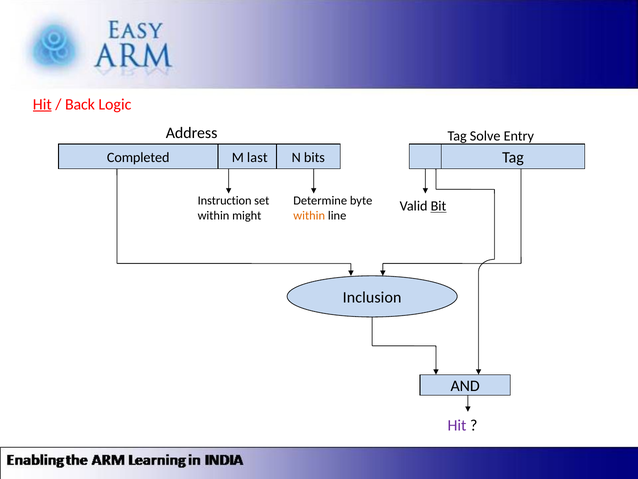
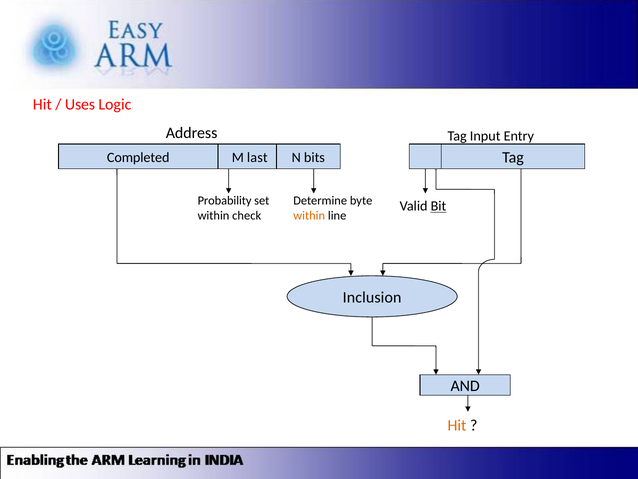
Hit underline: present -> none (42, 104)
Back: Back -> Uses (80, 104)
Solve: Solve -> Input (485, 136)
Instruction: Instruction -> Probability (225, 201)
might: might -> check (247, 215)
Hit colour: purple -> orange (457, 425)
